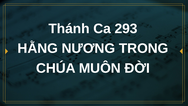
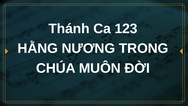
293: 293 -> 123 (126, 29)
